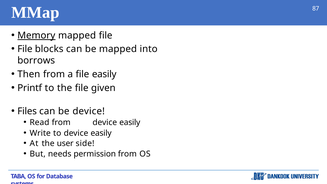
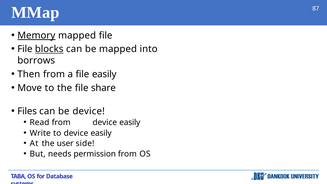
blocks underline: none -> present (49, 49)
Printf: Printf -> Move (30, 88)
given: given -> share (103, 88)
